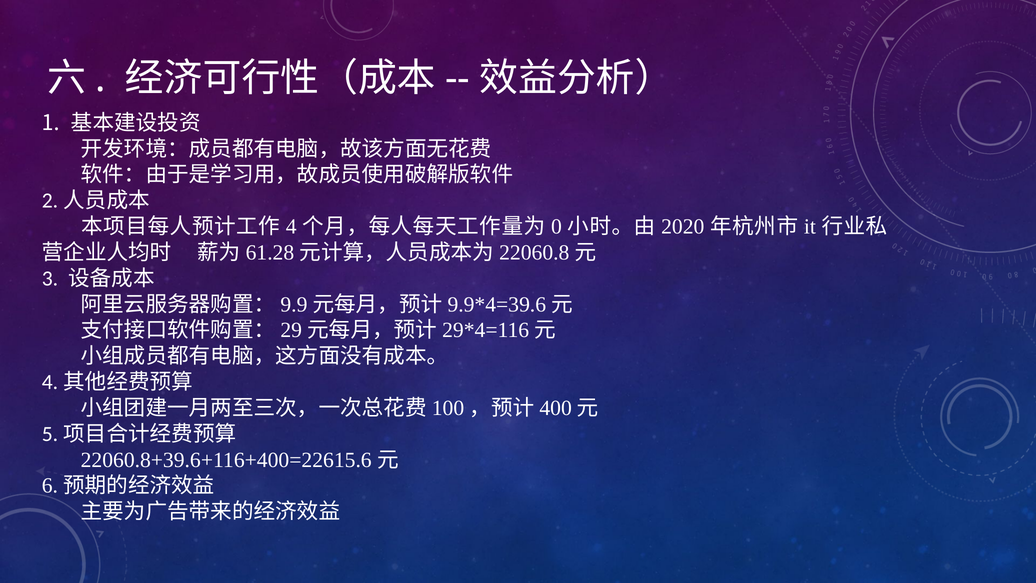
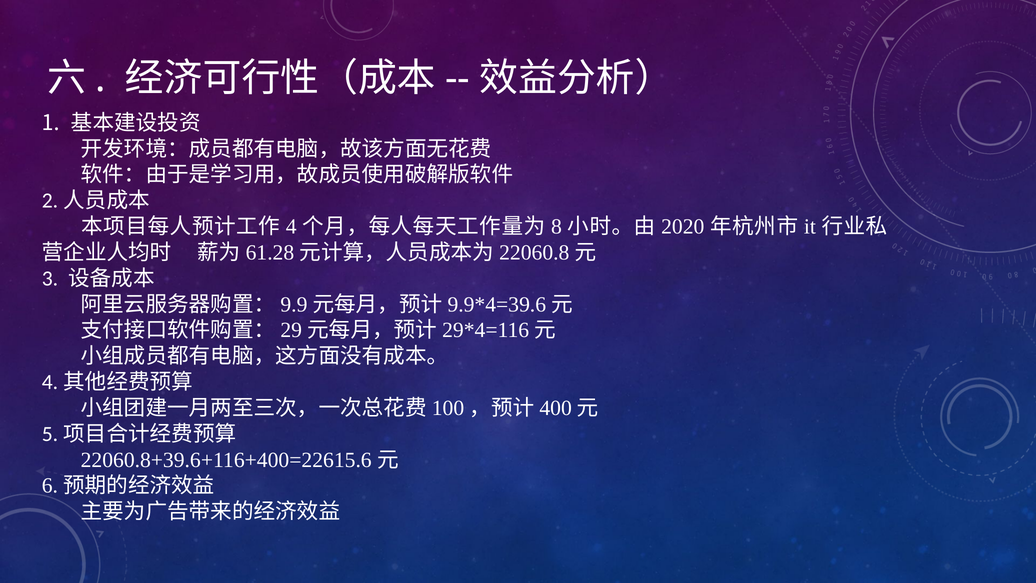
0: 0 -> 8 (556, 227)
